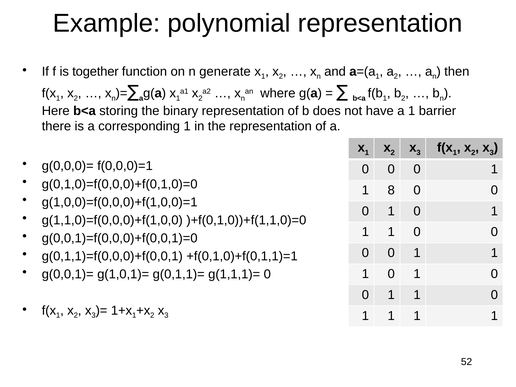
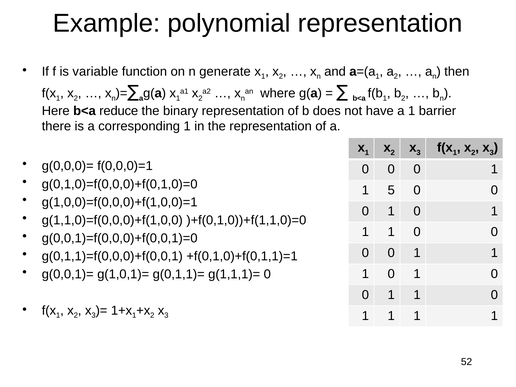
together: together -> variable (95, 71)
storing: storing -> reduce (119, 111)
8: 8 -> 5 (391, 190)
